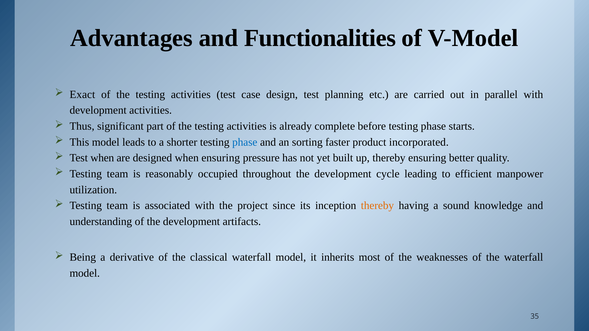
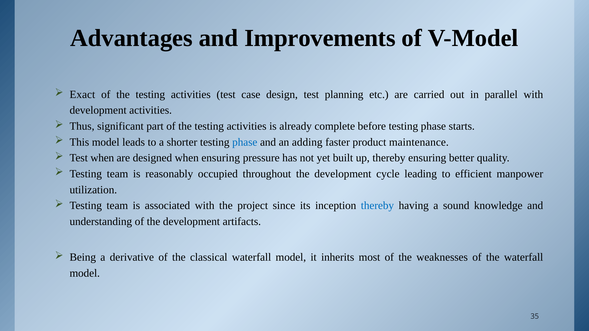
Functionalities: Functionalities -> Improvements (320, 38)
sorting: sorting -> adding (307, 142)
incorporated: incorporated -> maintenance (419, 142)
thereby colour: orange -> blue (377, 206)
